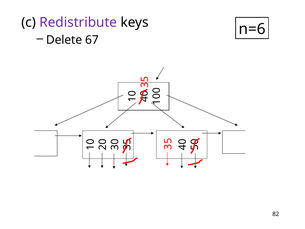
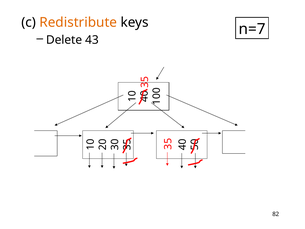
Redistribute colour: purple -> orange (78, 22)
n=6: n=6 -> n=7 (252, 29)
67: 67 -> 43 (92, 40)
